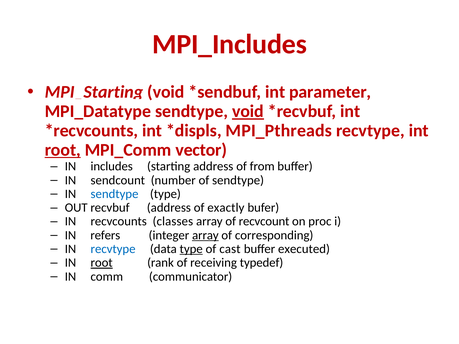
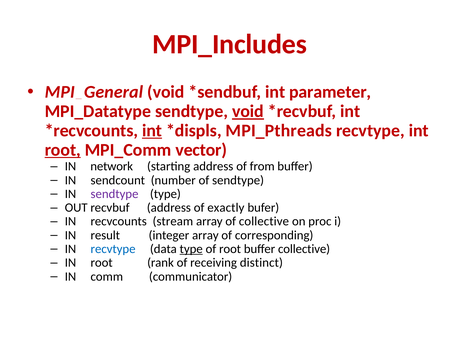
MPI_Starting: MPI_Starting -> MPI_General (94, 92)
int underline: none -> present (152, 131)
includes: includes -> network (112, 167)
sendtype colour: blue -> purple (115, 194)
classes: classes -> stream (173, 222)
of recvcount: recvcount -> collective (264, 222)
refers: refers -> result (105, 235)
array underline: present -> none (205, 235)
of cast: cast -> root (230, 249)
buffer executed: executed -> collective (304, 249)
root underline: present -> none (102, 263)
typedef: typedef -> distinct (261, 263)
